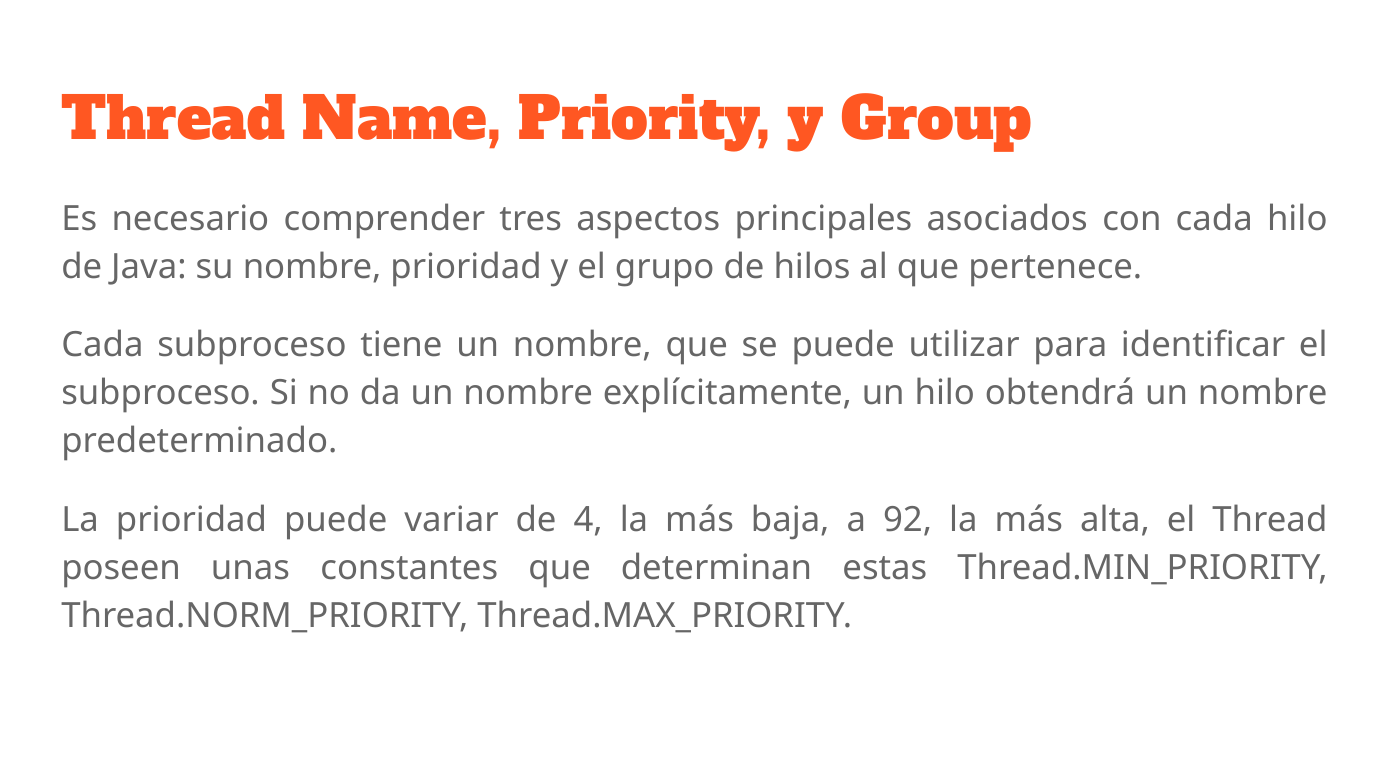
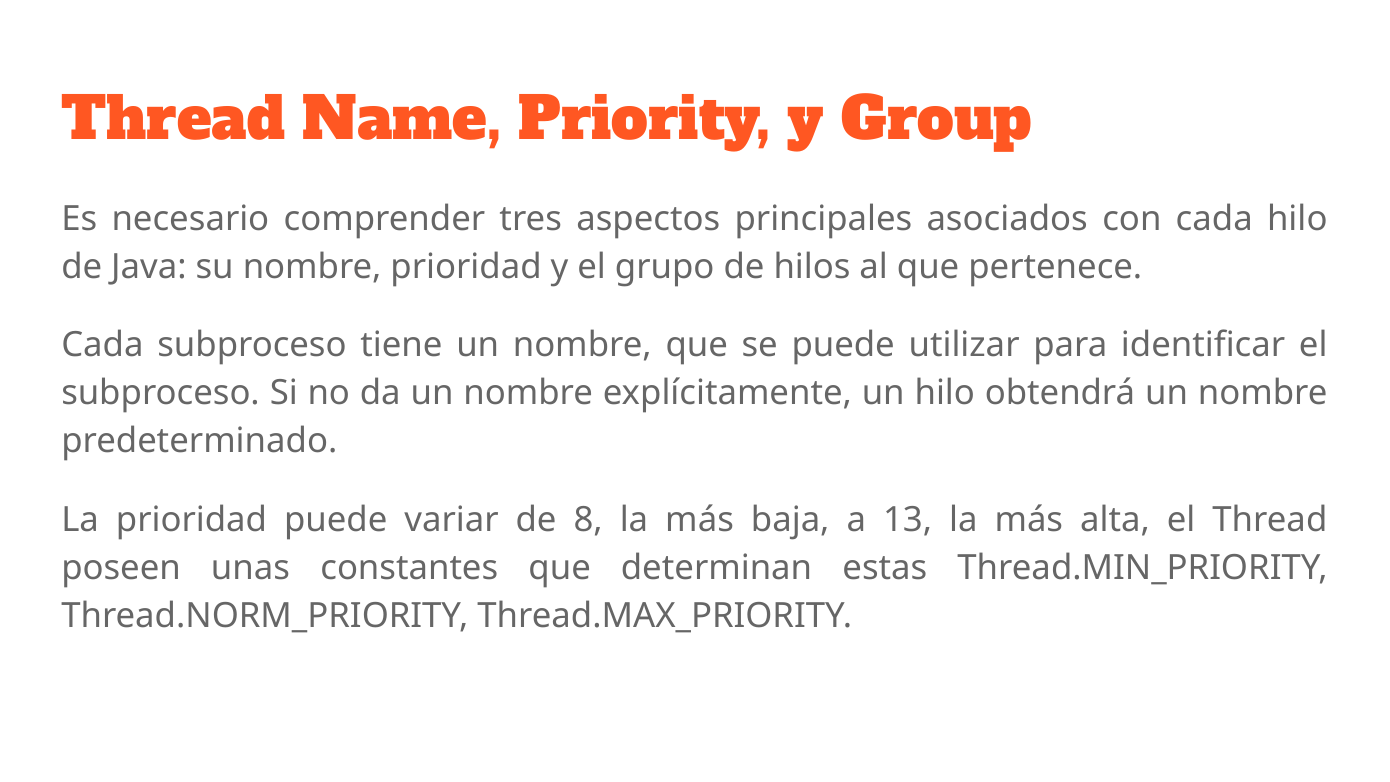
4: 4 -> 8 (588, 520)
92: 92 -> 13 (908, 520)
